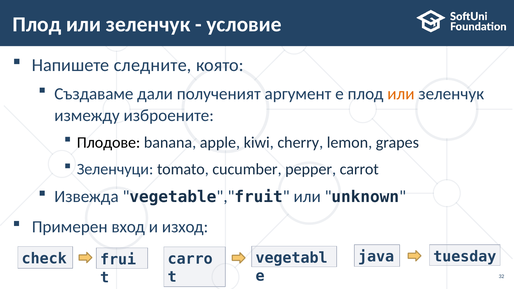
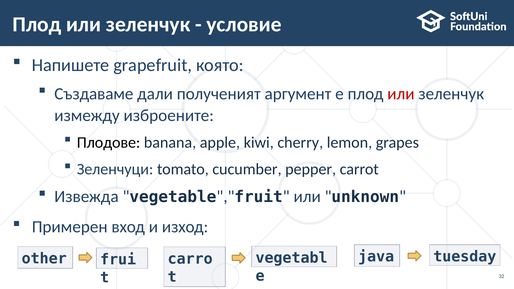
следните: следните -> grapefruit (153, 65)
или colour: orange -> red (401, 94)
check: check -> other (44, 259)
